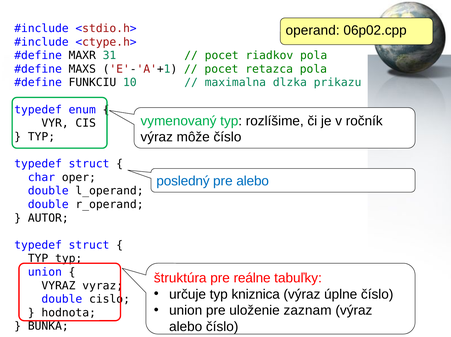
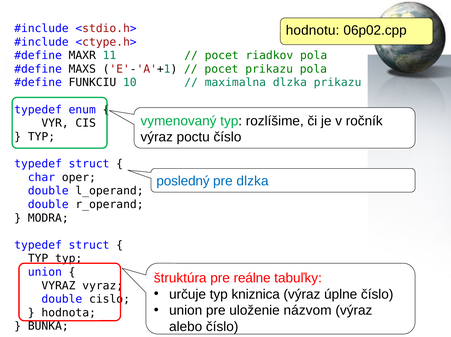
operand: operand -> hodnotu (313, 30)
31: 31 -> 11 (109, 56)
pocet retazca: retazca -> prikazu (269, 69)
môže: môže -> poctu (193, 137)
pre alebo: alebo -> dlzka (252, 181)
AUTOR: AUTOR -> MODRA (48, 218)
zaznam: zaznam -> názvom (308, 311)
